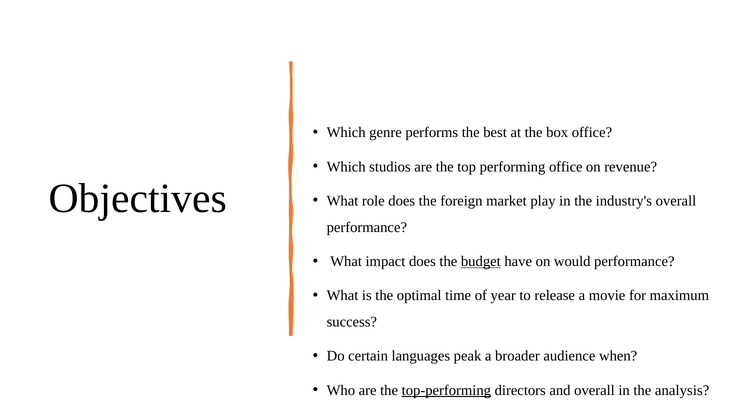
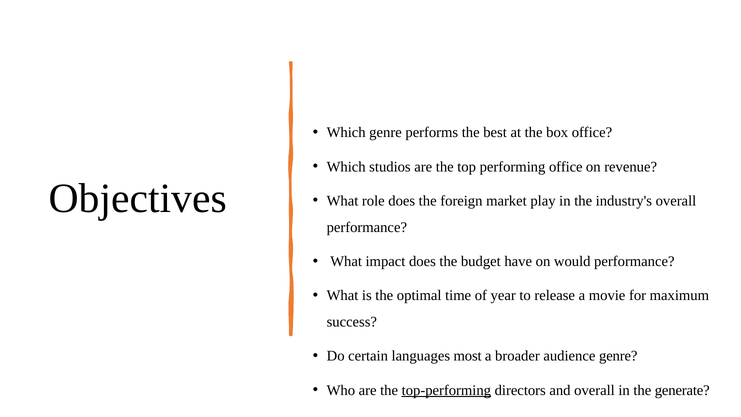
budget underline: present -> none (481, 261)
peak: peak -> most (468, 356)
audience when: when -> genre (618, 356)
analysis: analysis -> generate (682, 390)
